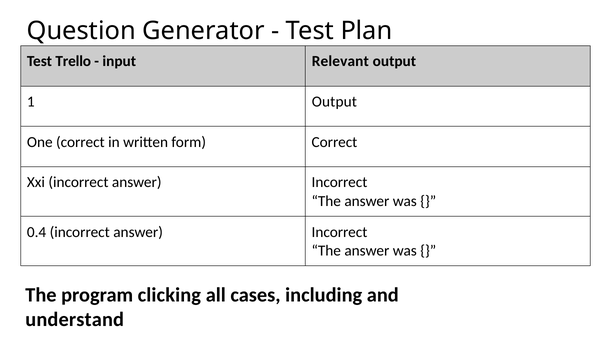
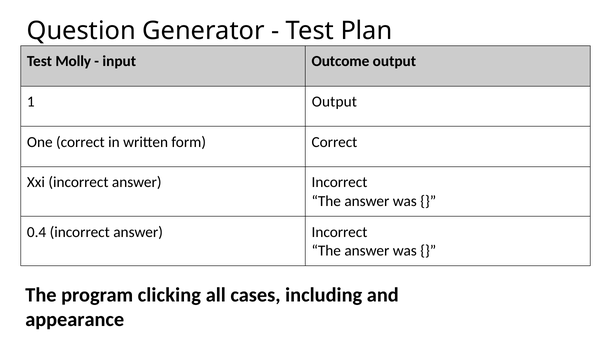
Trello: Trello -> Molly (73, 61)
Relevant: Relevant -> Outcome (340, 61)
understand: understand -> appearance (75, 319)
